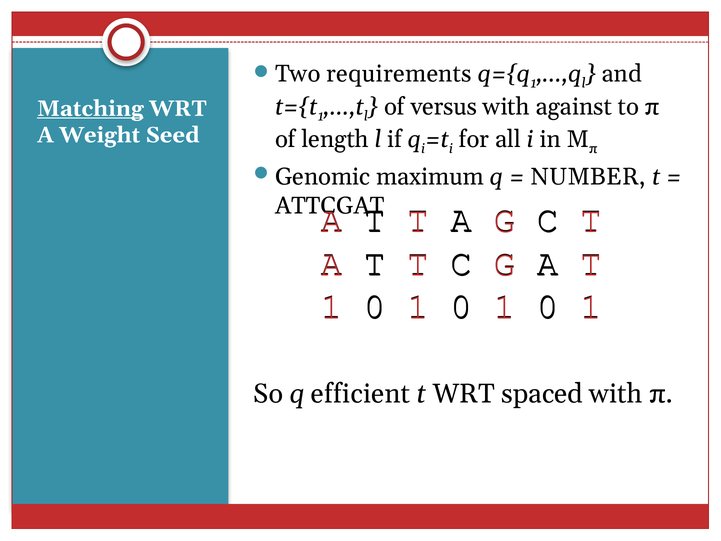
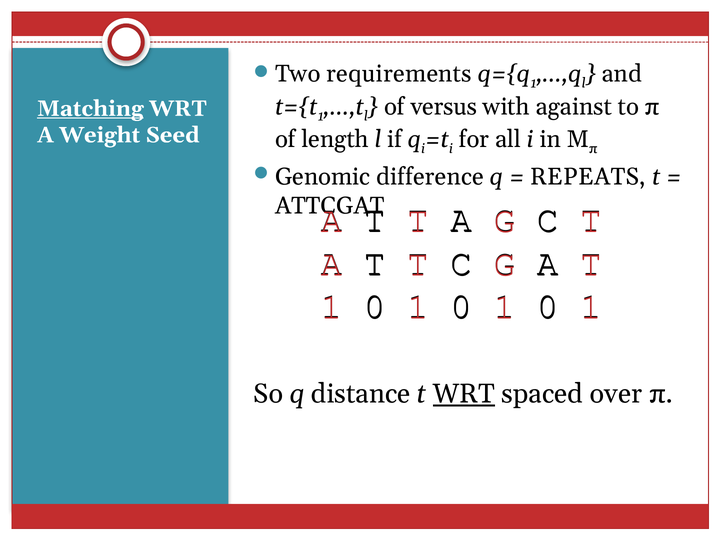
maximum: maximum -> difference (430, 177)
NUMBER: NUMBER -> REPEATS (588, 177)
efficient: efficient -> distance (361, 394)
WRT underline: none -> present (464, 394)
spaced with: with -> over (616, 394)
